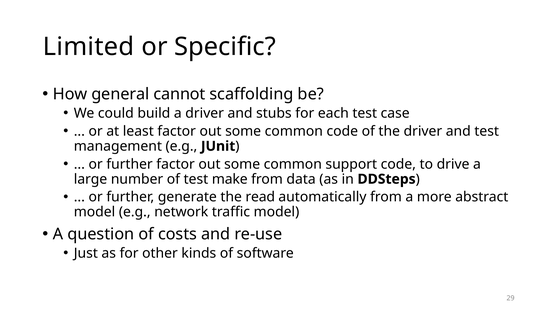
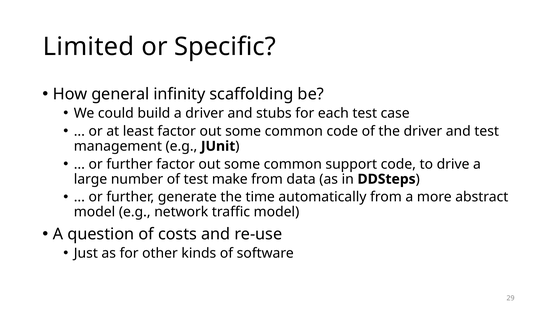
cannot: cannot -> infinity (179, 94)
read: read -> time (260, 197)
